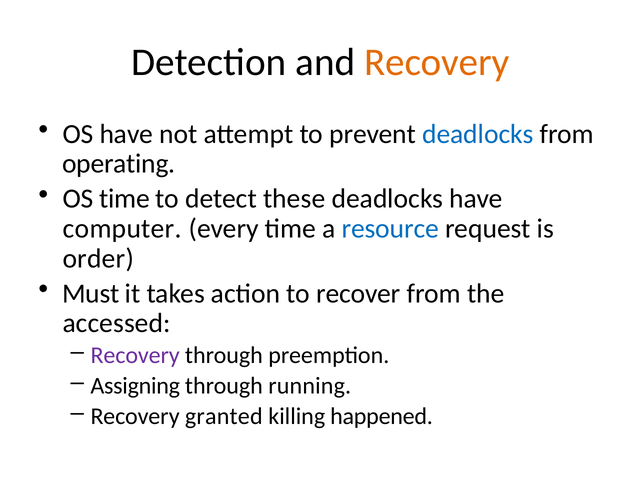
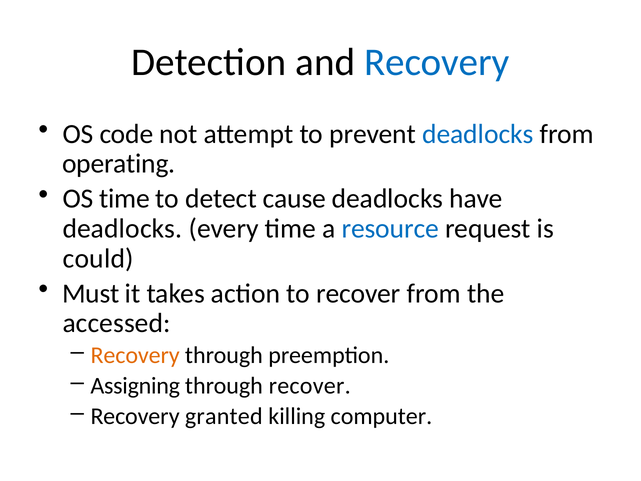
Recovery colour: orange -> blue (437, 62)
OS have: have -> code (126, 134)
these: these -> cause (294, 199)
computer: computer -> deadlocks (122, 228)
order: order -> could (98, 258)
Recovery colour: purple -> orange (135, 355)
through running: running -> recover (310, 386)
happened: happened -> computer (381, 416)
